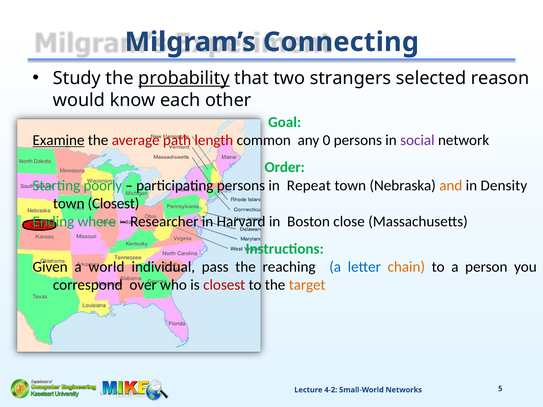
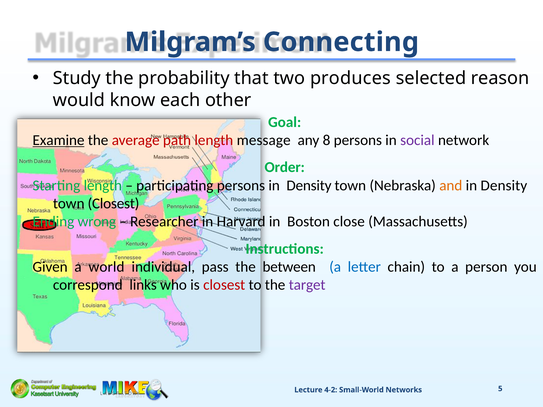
probability underline: present -> none (184, 78)
strangers: strangers -> produces (350, 78)
common: common -> message (264, 140)
0: 0 -> 8 (327, 140)
Starting poorly: poorly -> length (103, 186)
persons in Repeat: Repeat -> Density (309, 186)
where: where -> wrong (97, 222)
reaching: reaching -> between (289, 267)
chain colour: orange -> black (406, 267)
over: over -> links (143, 285)
target colour: orange -> purple (307, 285)
